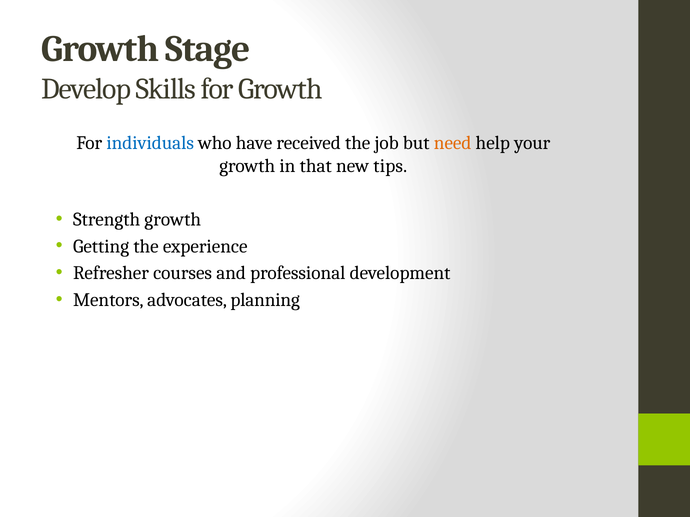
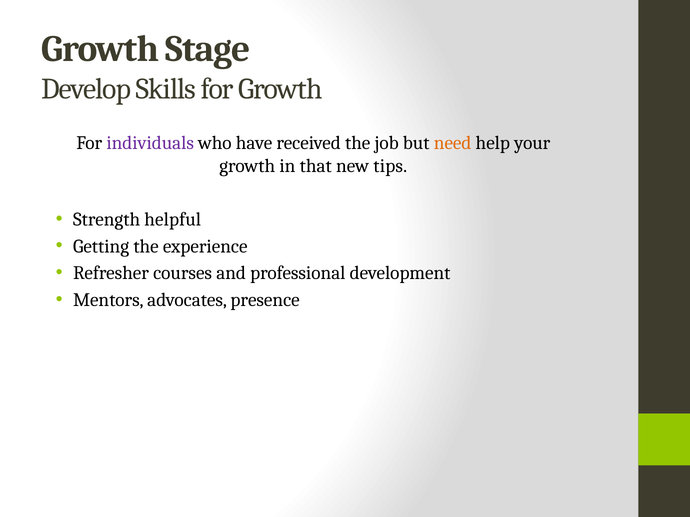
individuals colour: blue -> purple (150, 143)
Strength growth: growth -> helpful (173, 220)
planning: planning -> presence (265, 300)
